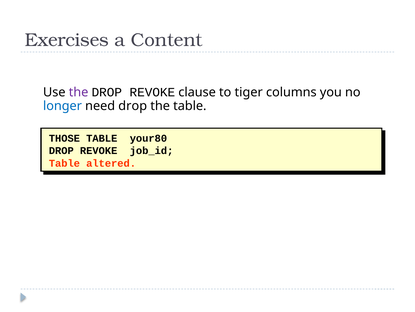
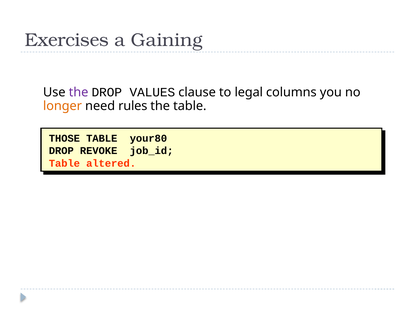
Content: Content -> Gaining (167, 40)
REVOKE: REVOKE -> VALUES (152, 92)
tiger: tiger -> legal (249, 92)
longer colour: blue -> orange (62, 106)
need drop: drop -> rules (133, 106)
